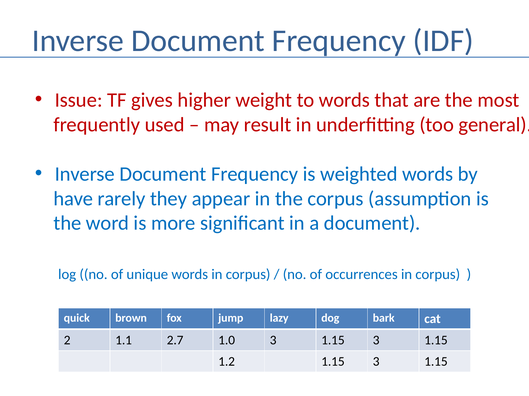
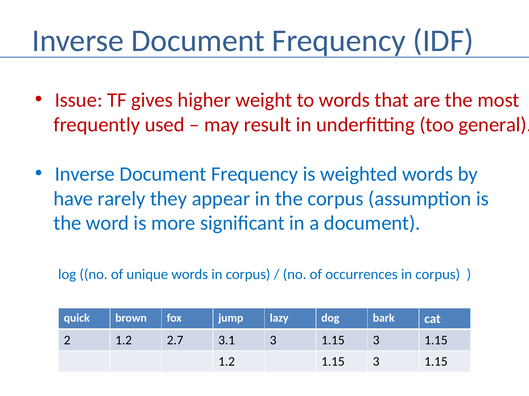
2 1.1: 1.1 -> 1.2 (124, 341)
1.0: 1.0 -> 3.1 (227, 341)
